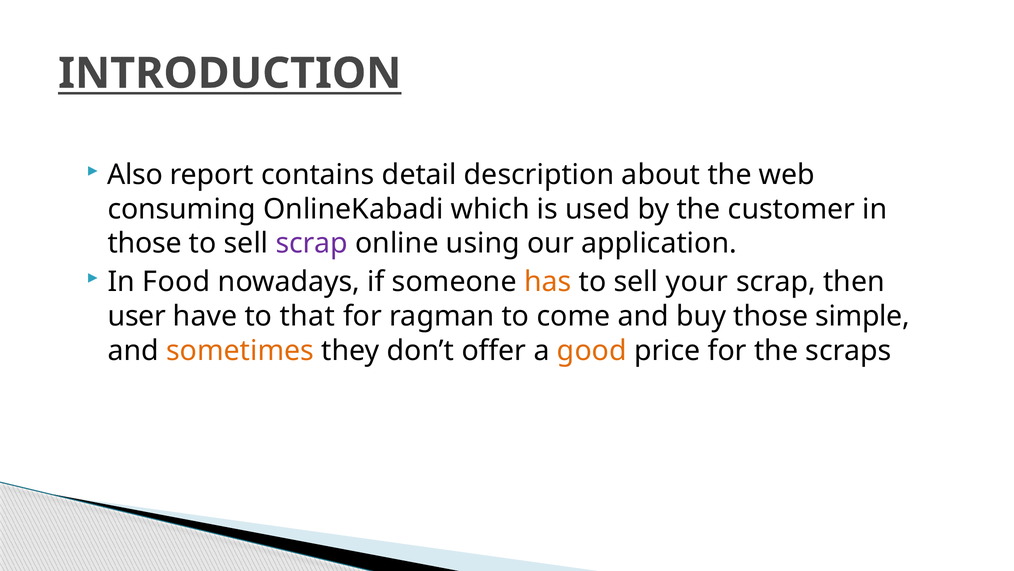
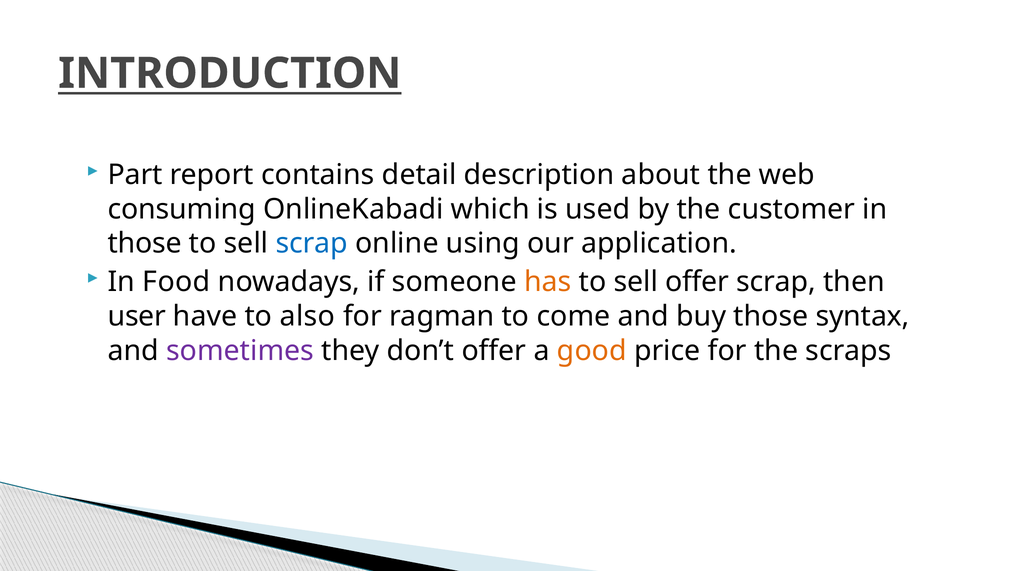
Also: Also -> Part (135, 175)
scrap colour: purple -> blue (312, 243)
sell your: your -> offer (697, 282)
that: that -> also (307, 316)
simple: simple -> syntax (863, 316)
sometimes colour: orange -> purple (240, 350)
